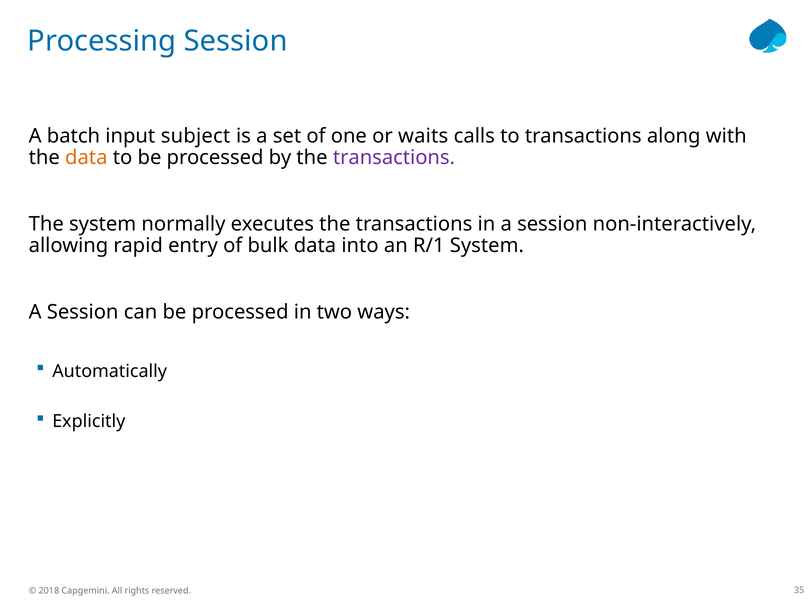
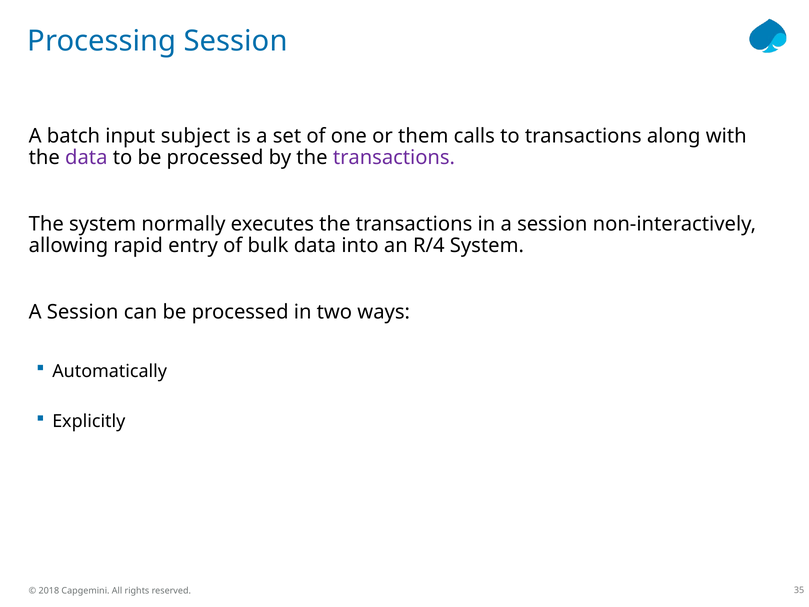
waits: waits -> them (423, 136)
data colour: orange -> purple (86, 158)
R/1: R/1 -> R/4 (429, 246)
